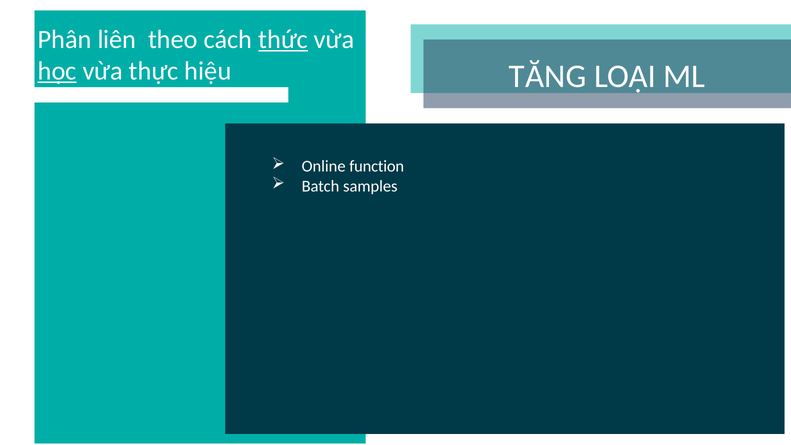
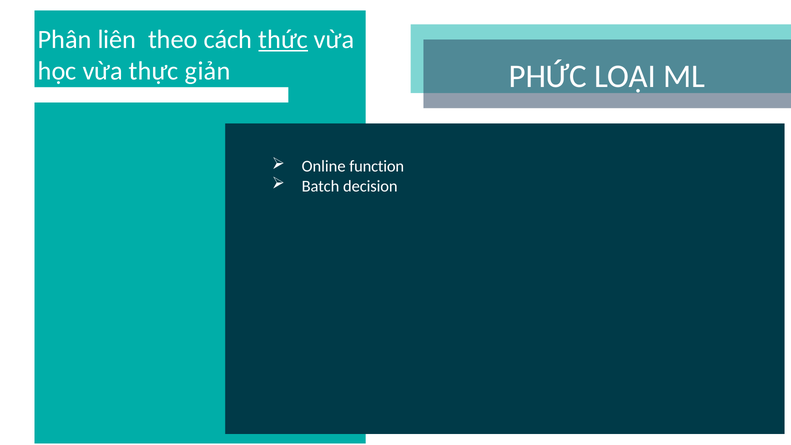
học underline: present -> none (57, 71)
hiệu: hiệu -> giản (208, 71)
TĂNG: TĂNG -> PHỨC (548, 76)
samples: samples -> decision (370, 186)
